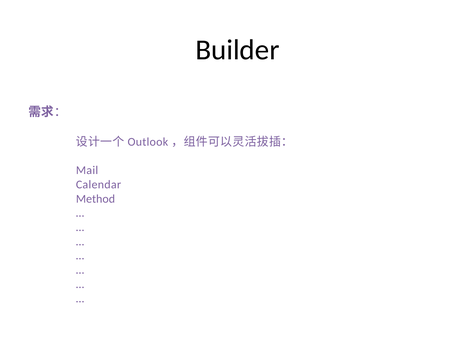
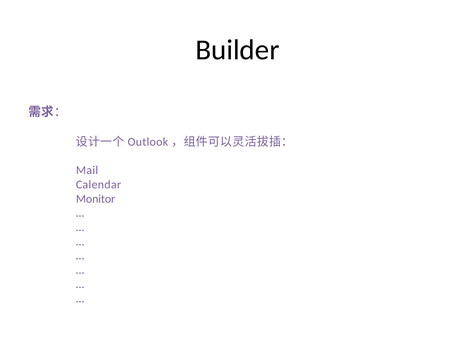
Method: Method -> Monitor (96, 199)
